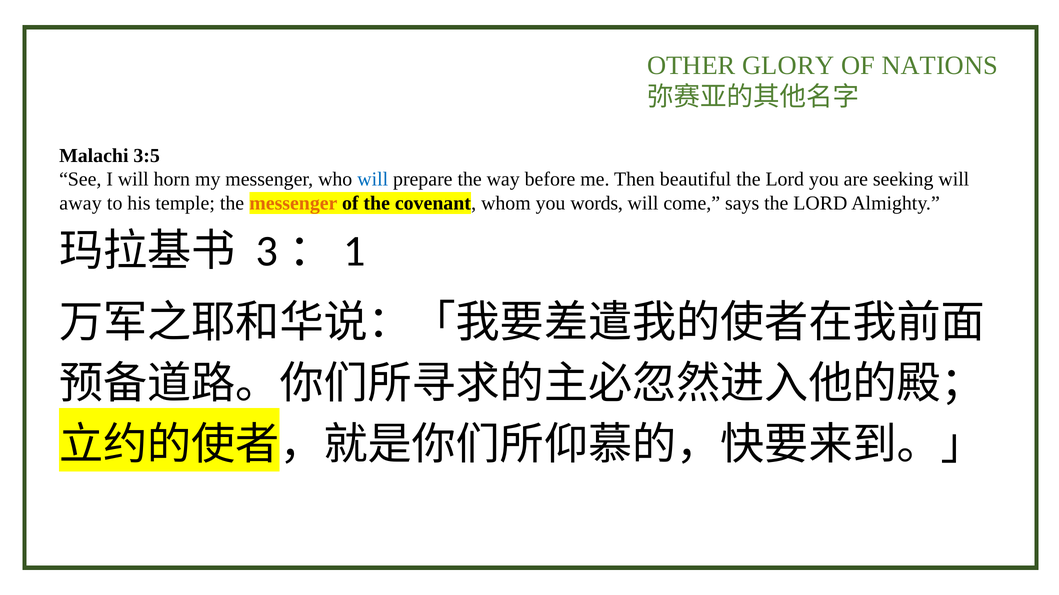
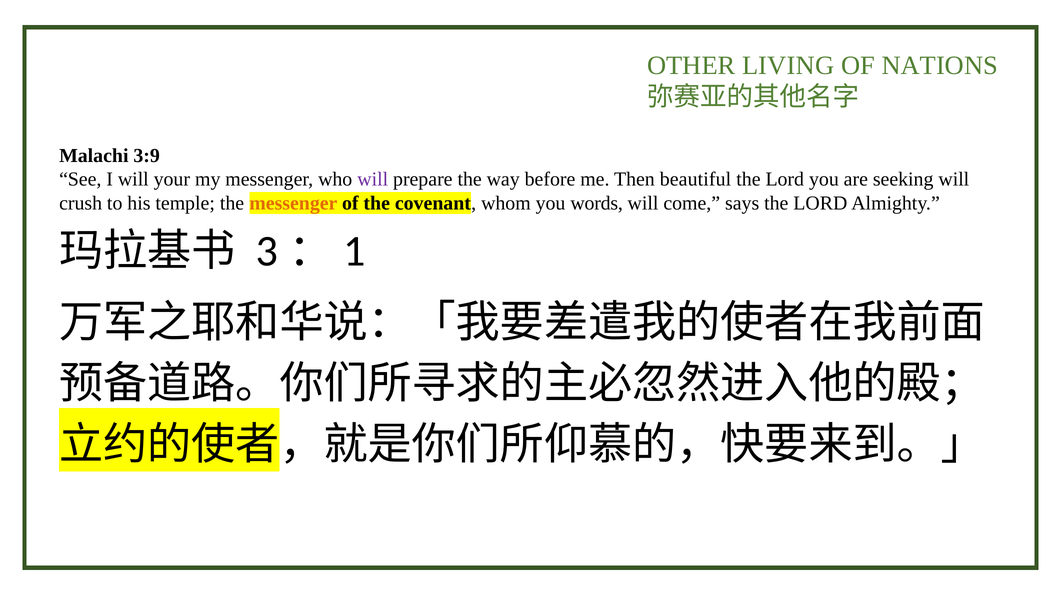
GLORY: GLORY -> LIVING (788, 65)
3:5: 3:5 -> 3:9 (147, 156)
horn: horn -> your (172, 180)
will colour: blue -> purple (373, 180)
away: away -> crush (81, 203)
